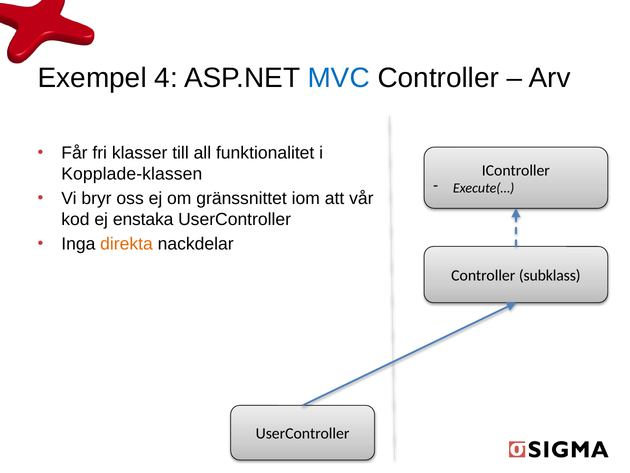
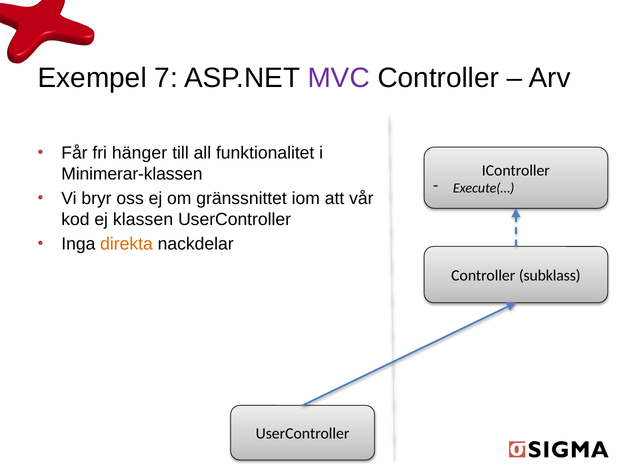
4: 4 -> 7 (166, 78)
MVC colour: blue -> purple (339, 78)
klasser: klasser -> hänger (140, 153)
Kopplade-klassen: Kopplade-klassen -> Minimerar-klassen (132, 174)
enstaka: enstaka -> klassen (143, 219)
